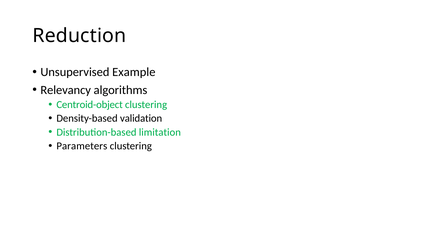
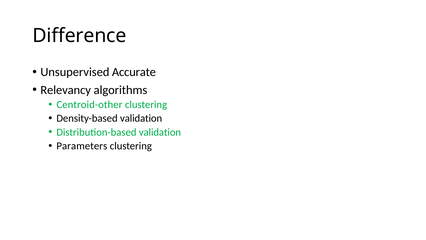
Reduction: Reduction -> Difference (80, 36)
Example: Example -> Accurate (134, 72)
Centroid-object: Centroid-object -> Centroid-other (89, 105)
Distribution-based limitation: limitation -> validation (160, 132)
